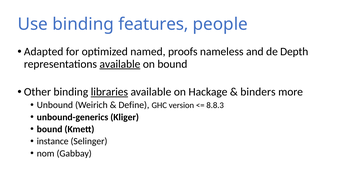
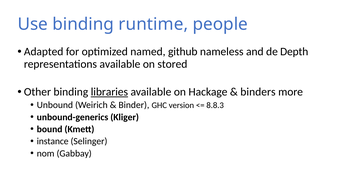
features: features -> runtime (153, 24)
proofs: proofs -> github (183, 52)
available underline: present -> none (120, 64)
on bound: bound -> stored (172, 64)
Define: Define -> Binder (134, 105)
